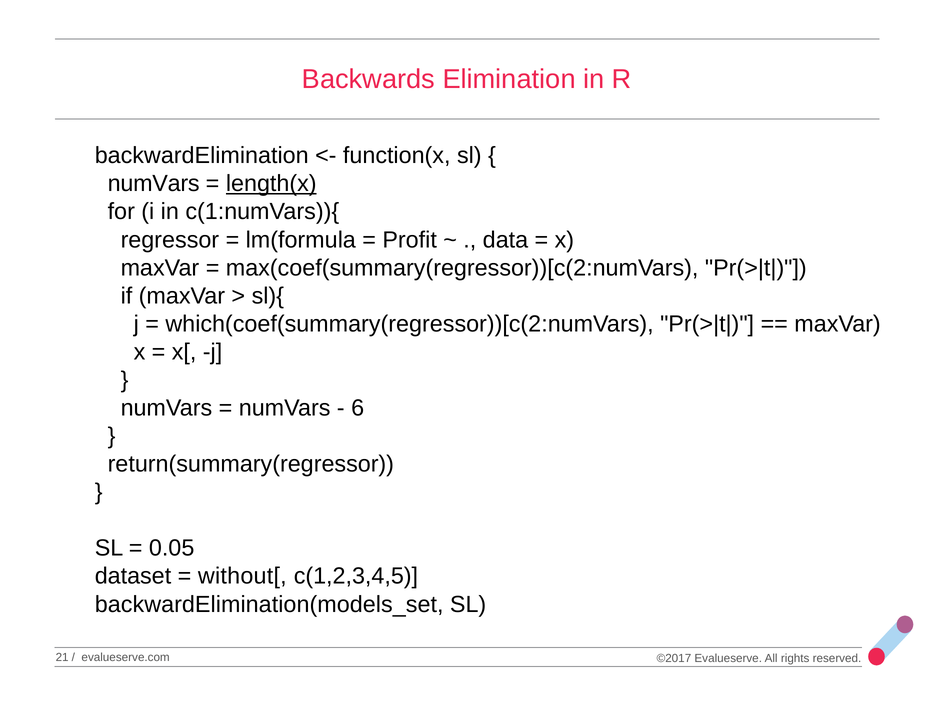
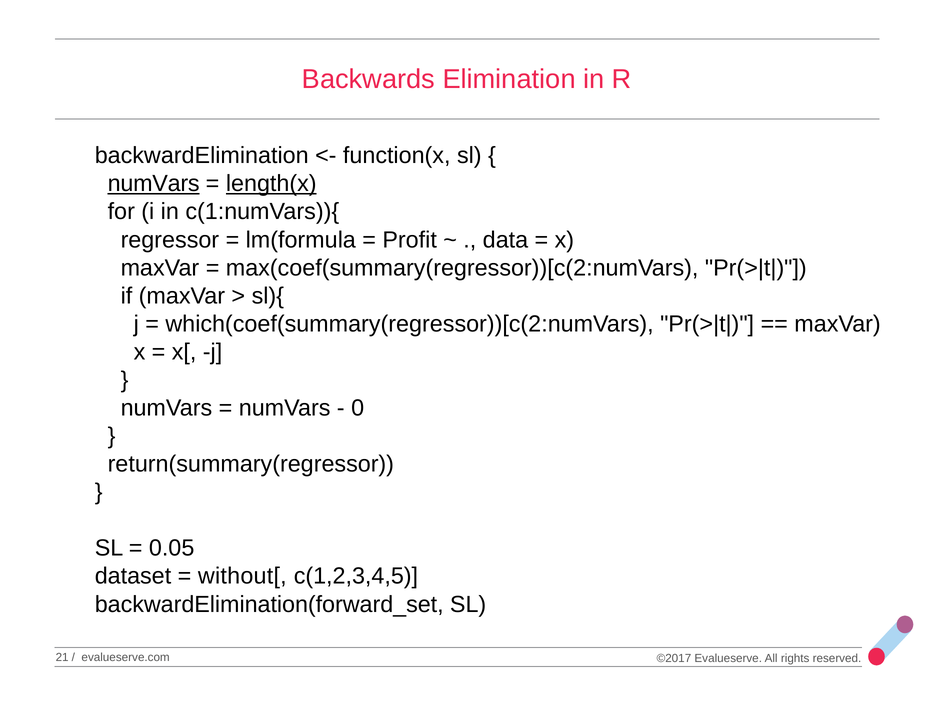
numVars underline: none -> present (154, 184)
6: 6 -> 0 (358, 408)
backwardElimination(models_set: backwardElimination(models_set -> backwardElimination(forward_set (269, 604)
